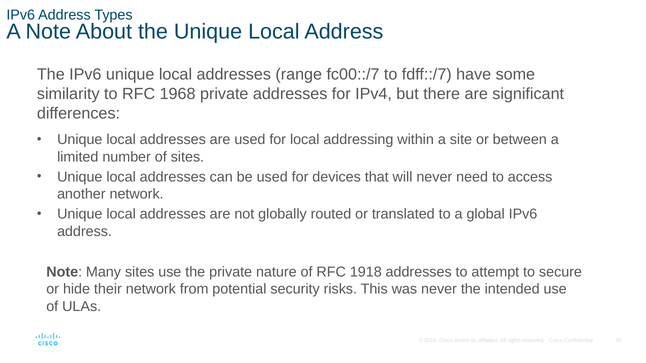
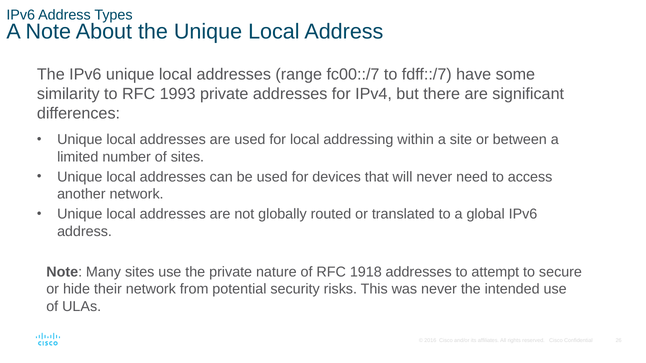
1968: 1968 -> 1993 (178, 94)
